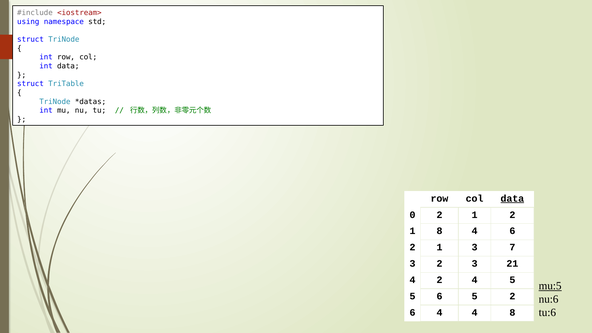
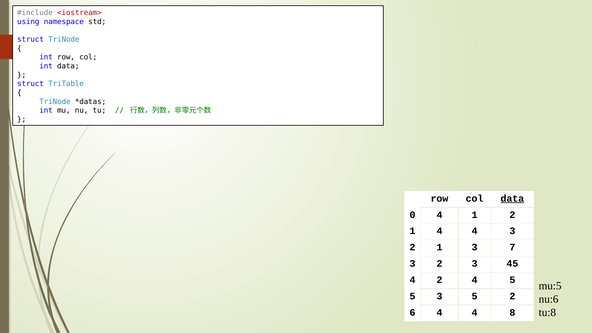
0 2: 2 -> 4 (439, 215)
1 8: 8 -> 4 (439, 231)
4 6: 6 -> 3 (512, 231)
21: 21 -> 45 (512, 264)
mu:5 underline: present -> none (550, 286)
5 6: 6 -> 3 (439, 296)
tu:6: tu:6 -> tu:8 (547, 312)
